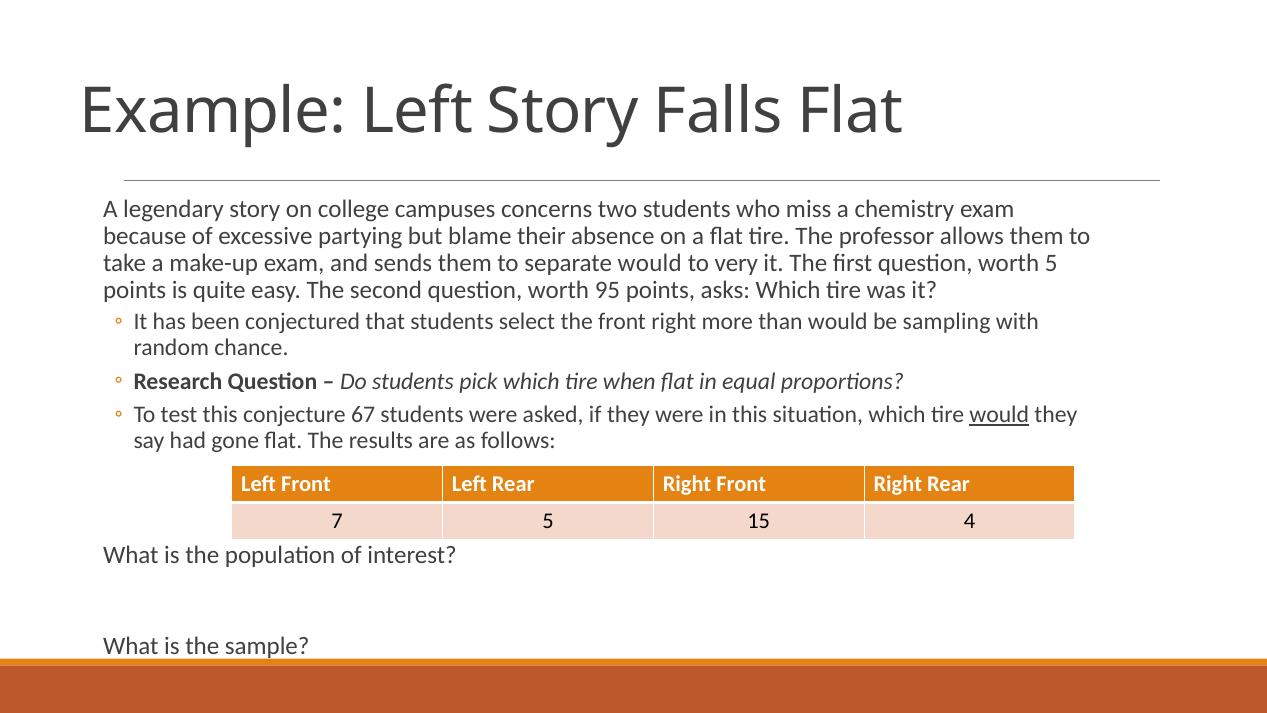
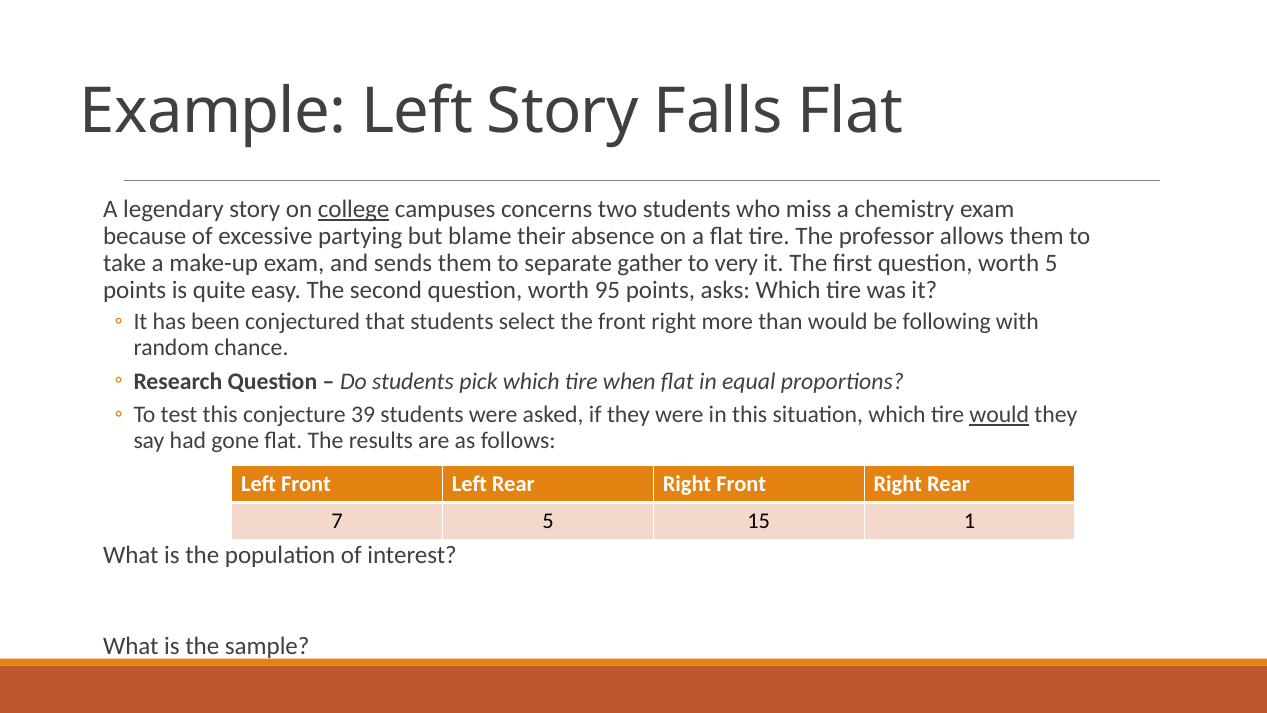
college underline: none -> present (354, 209)
separate would: would -> gather (650, 263)
sampling: sampling -> following (947, 322)
67: 67 -> 39 (363, 415)
4: 4 -> 1 (970, 521)
